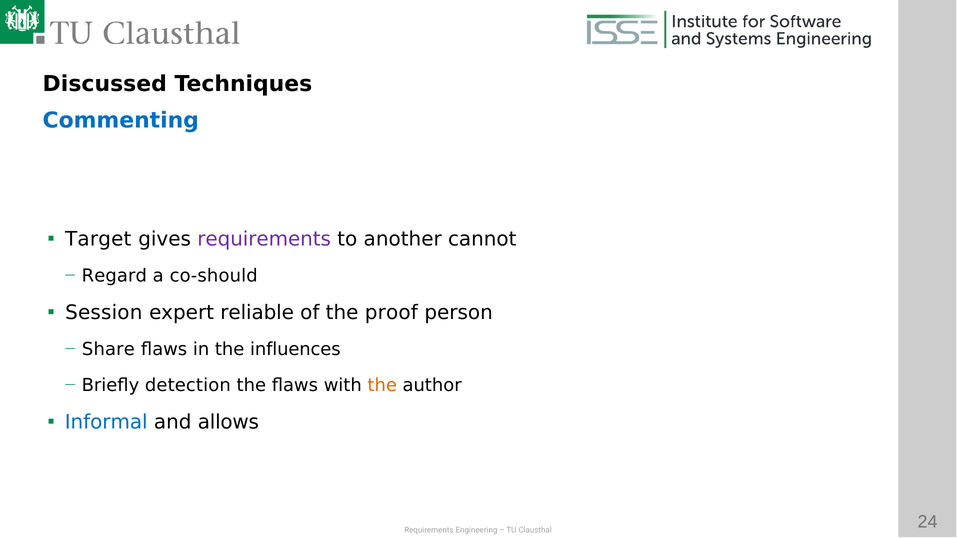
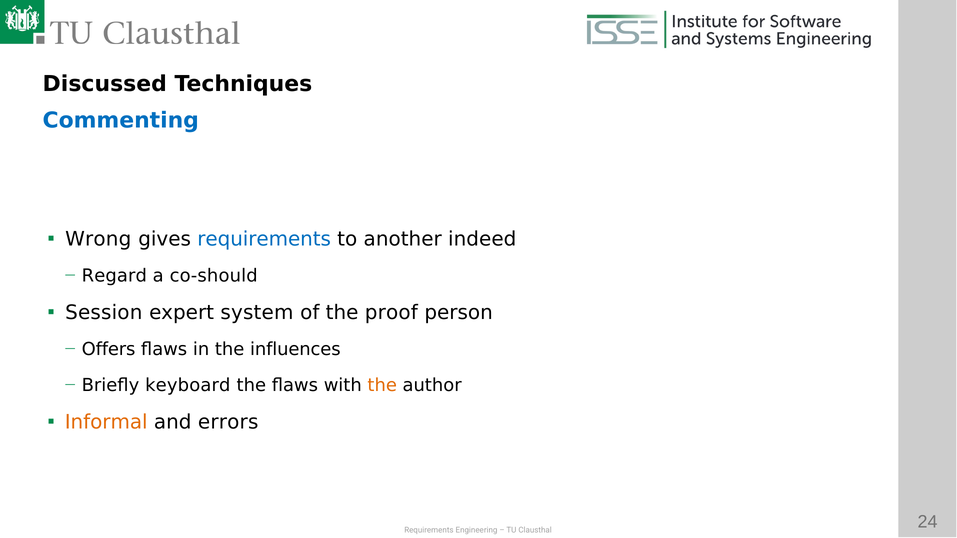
Target: Target -> Wrong (98, 239)
requirements colour: purple -> blue (264, 239)
cannot: cannot -> indeed (482, 239)
reliable: reliable -> system (257, 313)
Share: Share -> Offers (109, 350)
detection: detection -> keyboard (188, 385)
Informal colour: blue -> orange (106, 422)
allows: allows -> errors (228, 422)
